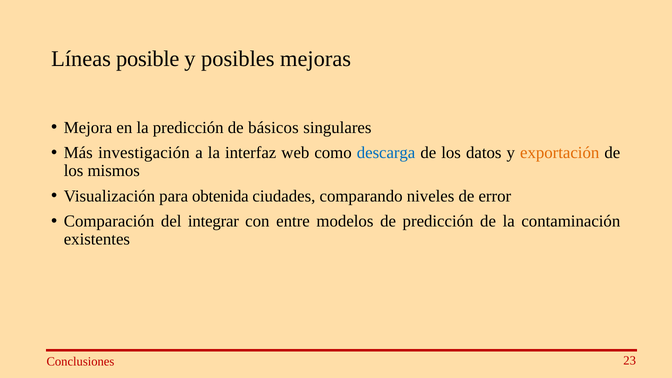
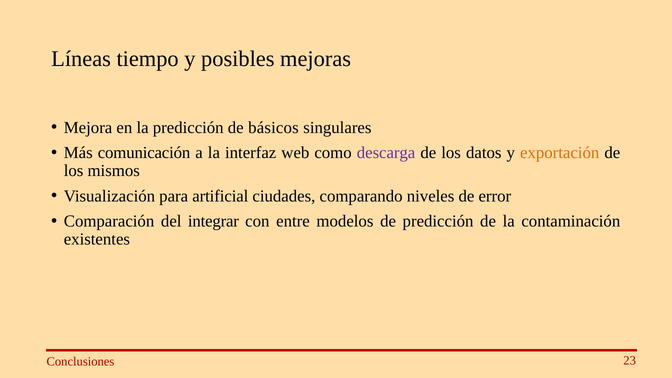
posible: posible -> tiempo (148, 59)
investigación: investigación -> comunicación (144, 153)
descarga colour: blue -> purple (386, 153)
obtenida: obtenida -> artificial (220, 196)
